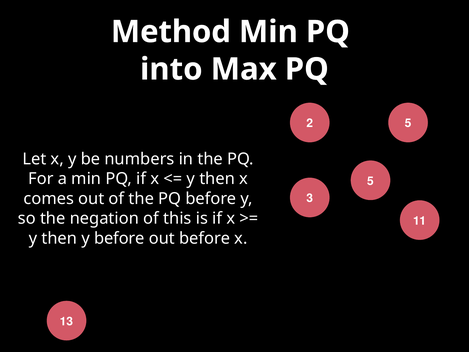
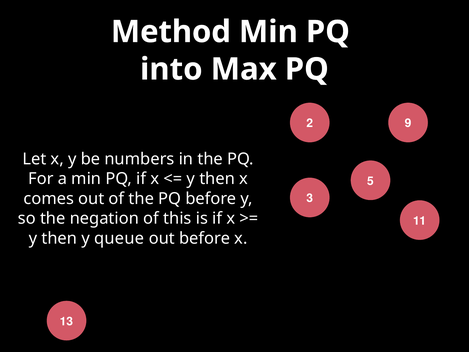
2 5: 5 -> 9 (408, 123)
y before: before -> queue (119, 238)
